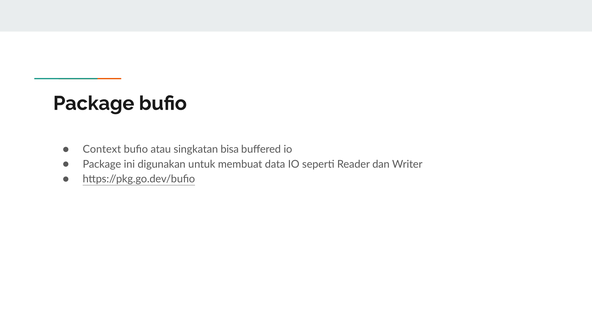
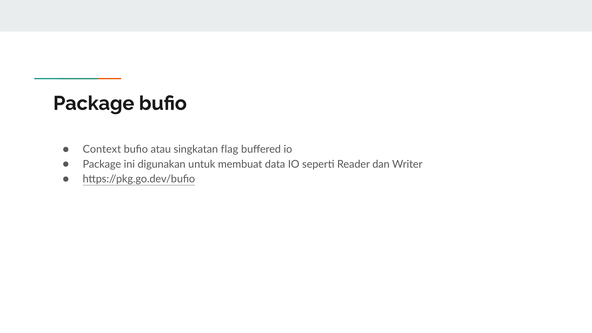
bisa: bisa -> flag (230, 149)
